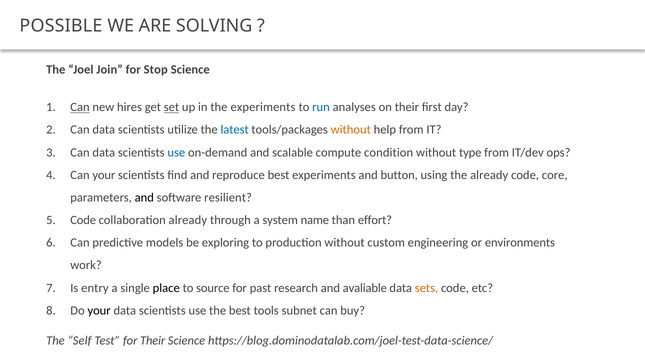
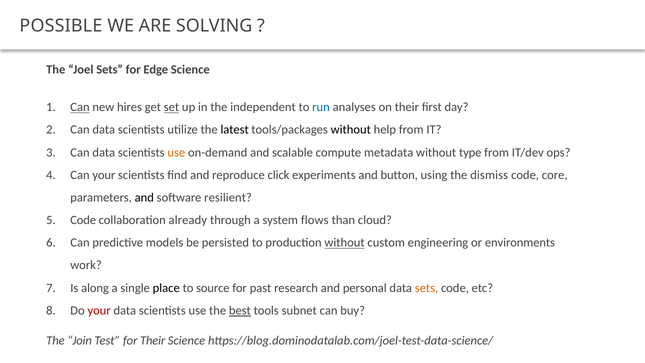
Joel Join: Join -> Sets (110, 70)
Stop: Stop -> Edge (156, 70)
the experiments: experiments -> independent (263, 107)
latest colour: blue -> black (235, 130)
without colour: orange -> black (351, 130)
use colour: blue -> orange (176, 152)
condition: condition -> metadata (389, 152)
reproduce best: best -> click (279, 175)
the already: already -> dismiss (489, 175)
name: name -> flows (315, 220)
effort: effort -> cloud (375, 220)
exploring: exploring -> persisted (225, 243)
without underline: none -> present (345, 243)
entry: entry -> along (95, 288)
avaliable: avaliable -> personal (365, 288)
your colour: black -> red (99, 310)
best underline: none -> present (240, 310)
Self: Self -> Join (80, 340)
